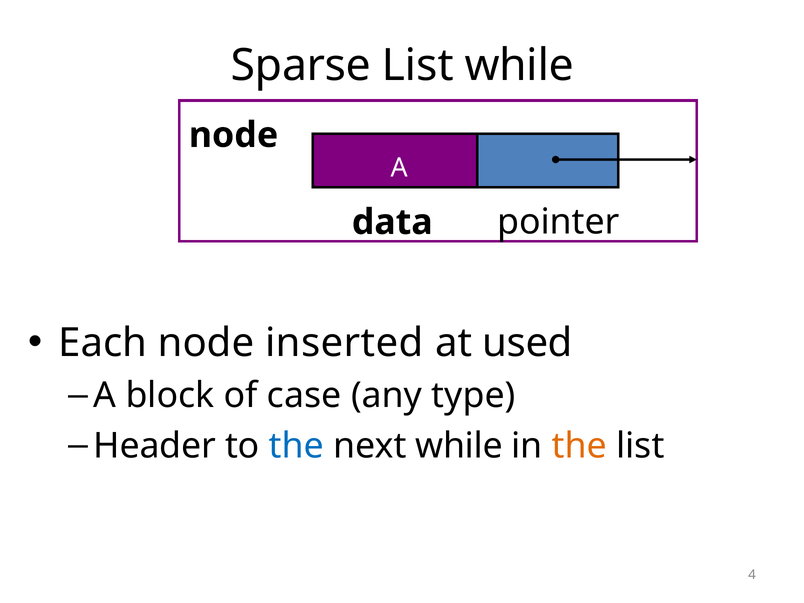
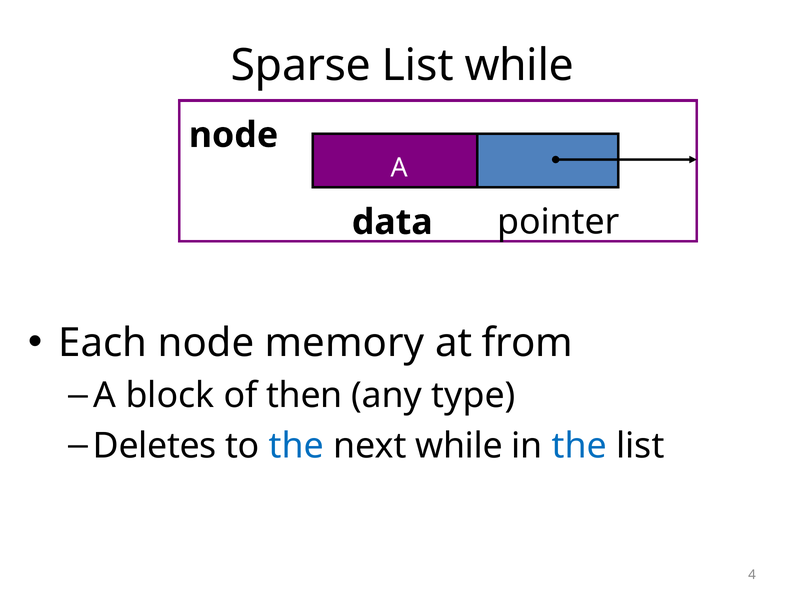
inserted: inserted -> memory (345, 343)
used: used -> from (527, 343)
case: case -> then (304, 396)
Header: Header -> Deletes (155, 446)
the colour: orange -> blue (579, 446)
